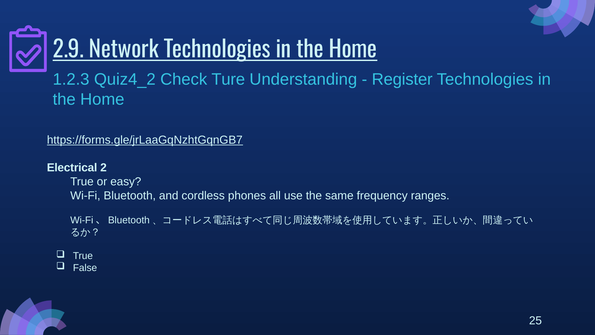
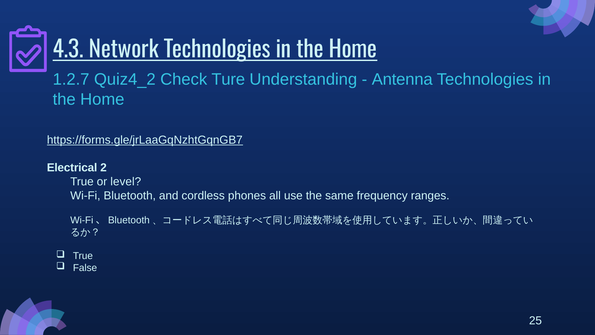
2.9: 2.9 -> 4.3 (68, 50)
1.2.3: 1.2.3 -> 1.2.7 (71, 79)
Register: Register -> Antenna (402, 79)
easy: easy -> level (126, 182)
